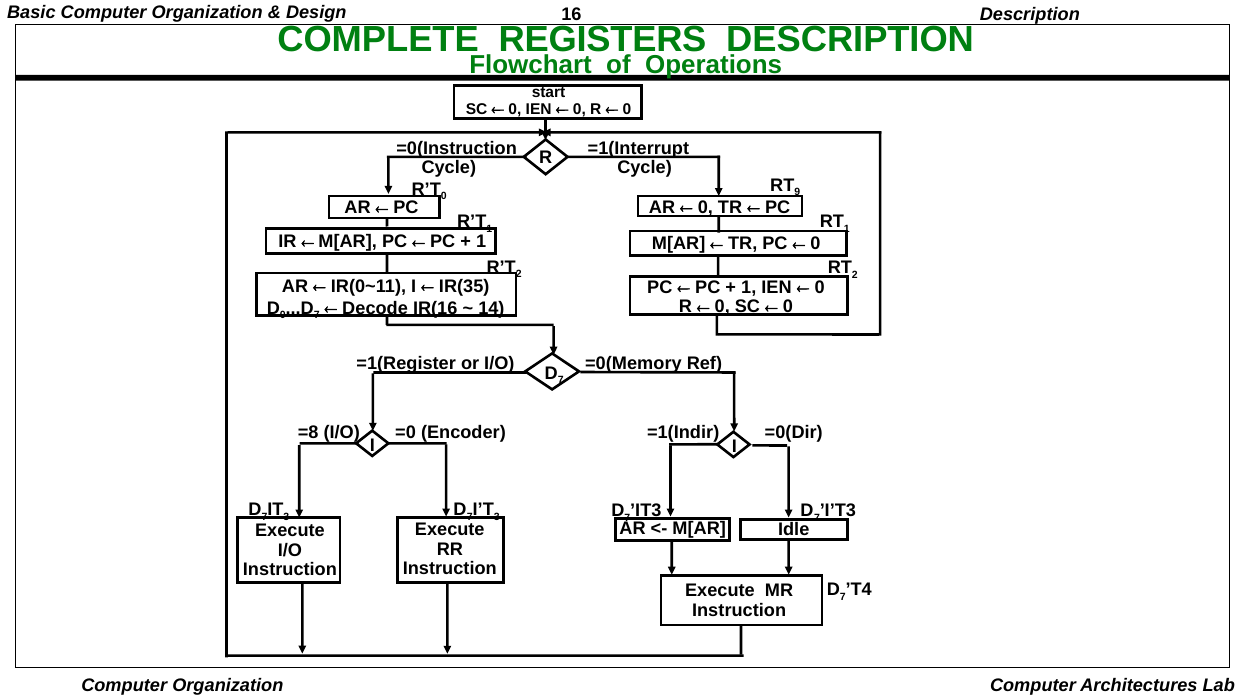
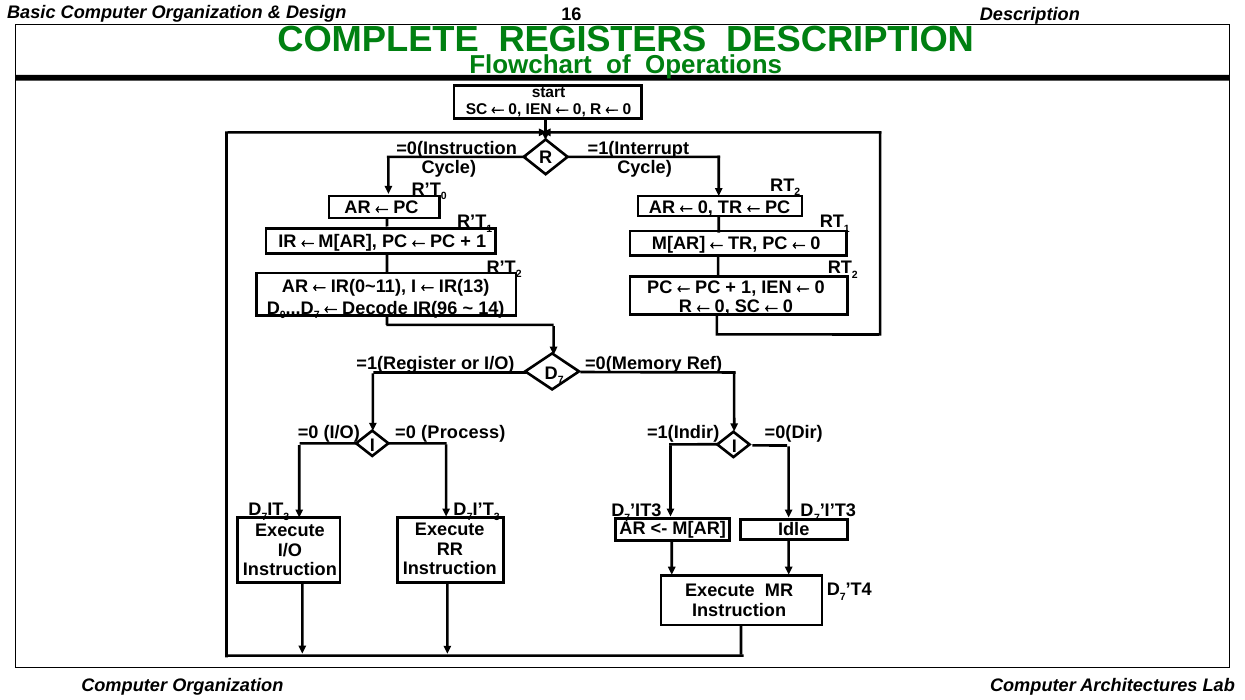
9: 9 -> 2 (797, 192)
IR(35: IR(35 -> IR(13 (464, 286)
IR(16: IR(16 -> IR(96 (435, 308)
=8: =8 -> =0 (308, 433)
Encoder: Encoder -> Process (463, 433)
